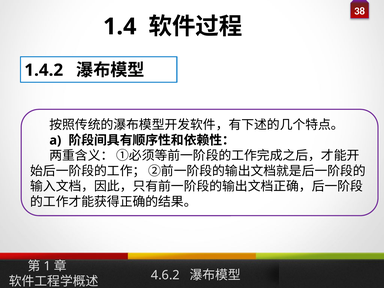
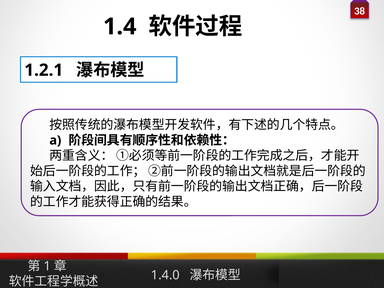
1.4.2: 1.4.2 -> 1.2.1 (44, 70)
4.6.2: 4.6.2 -> 1.4.0 (165, 275)
